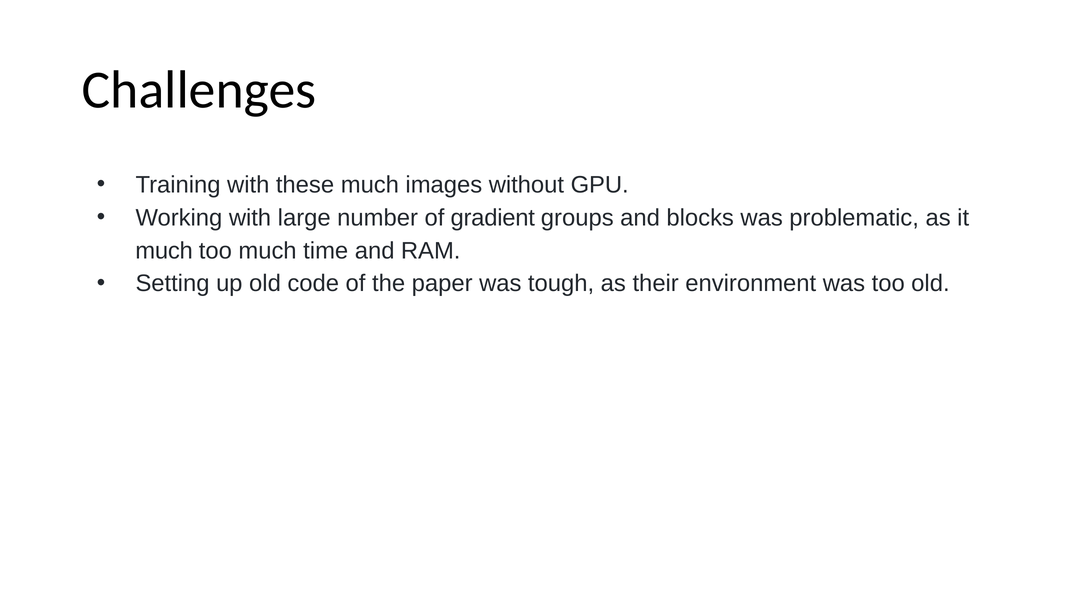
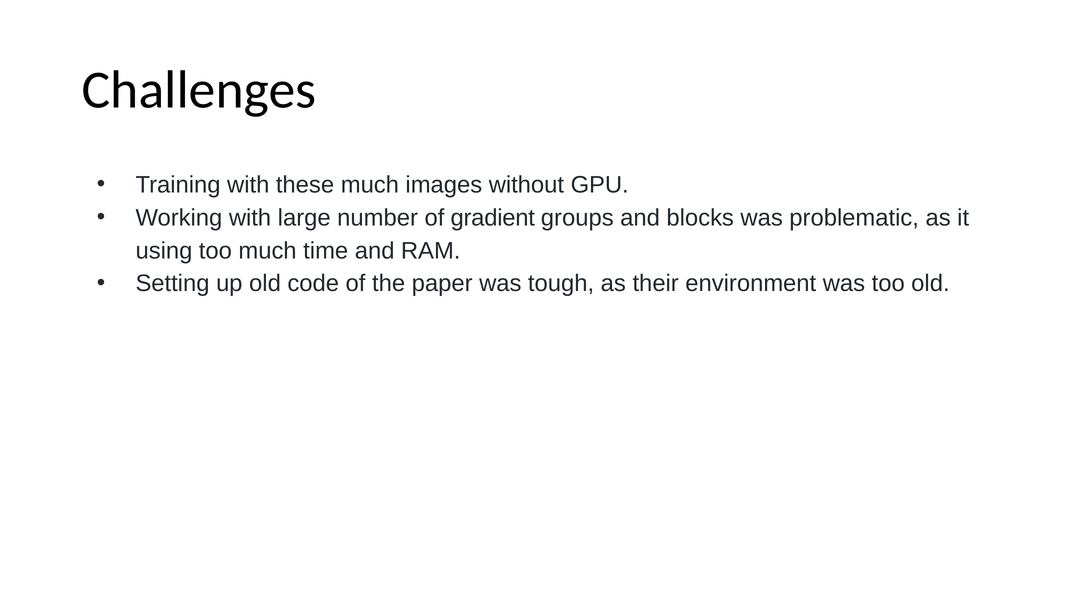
much: much -> using (164, 251)
